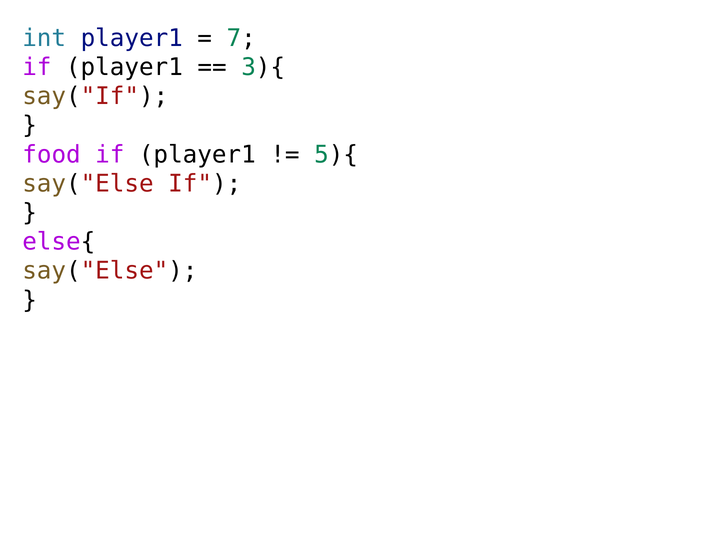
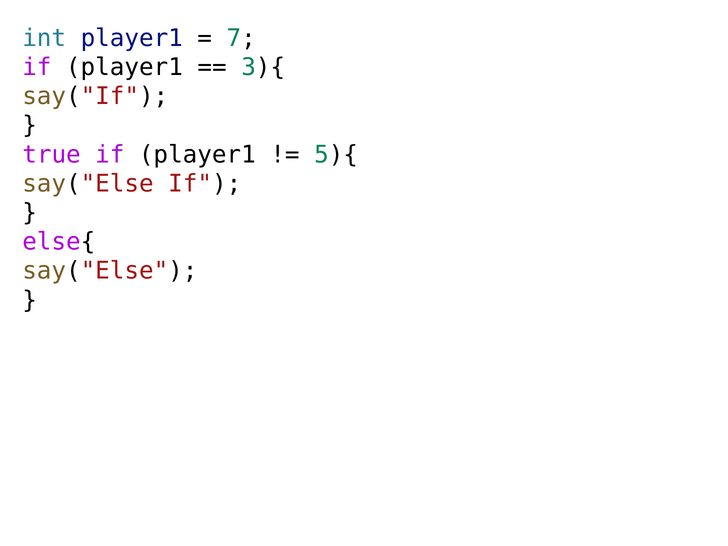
food: food -> true (52, 154)
